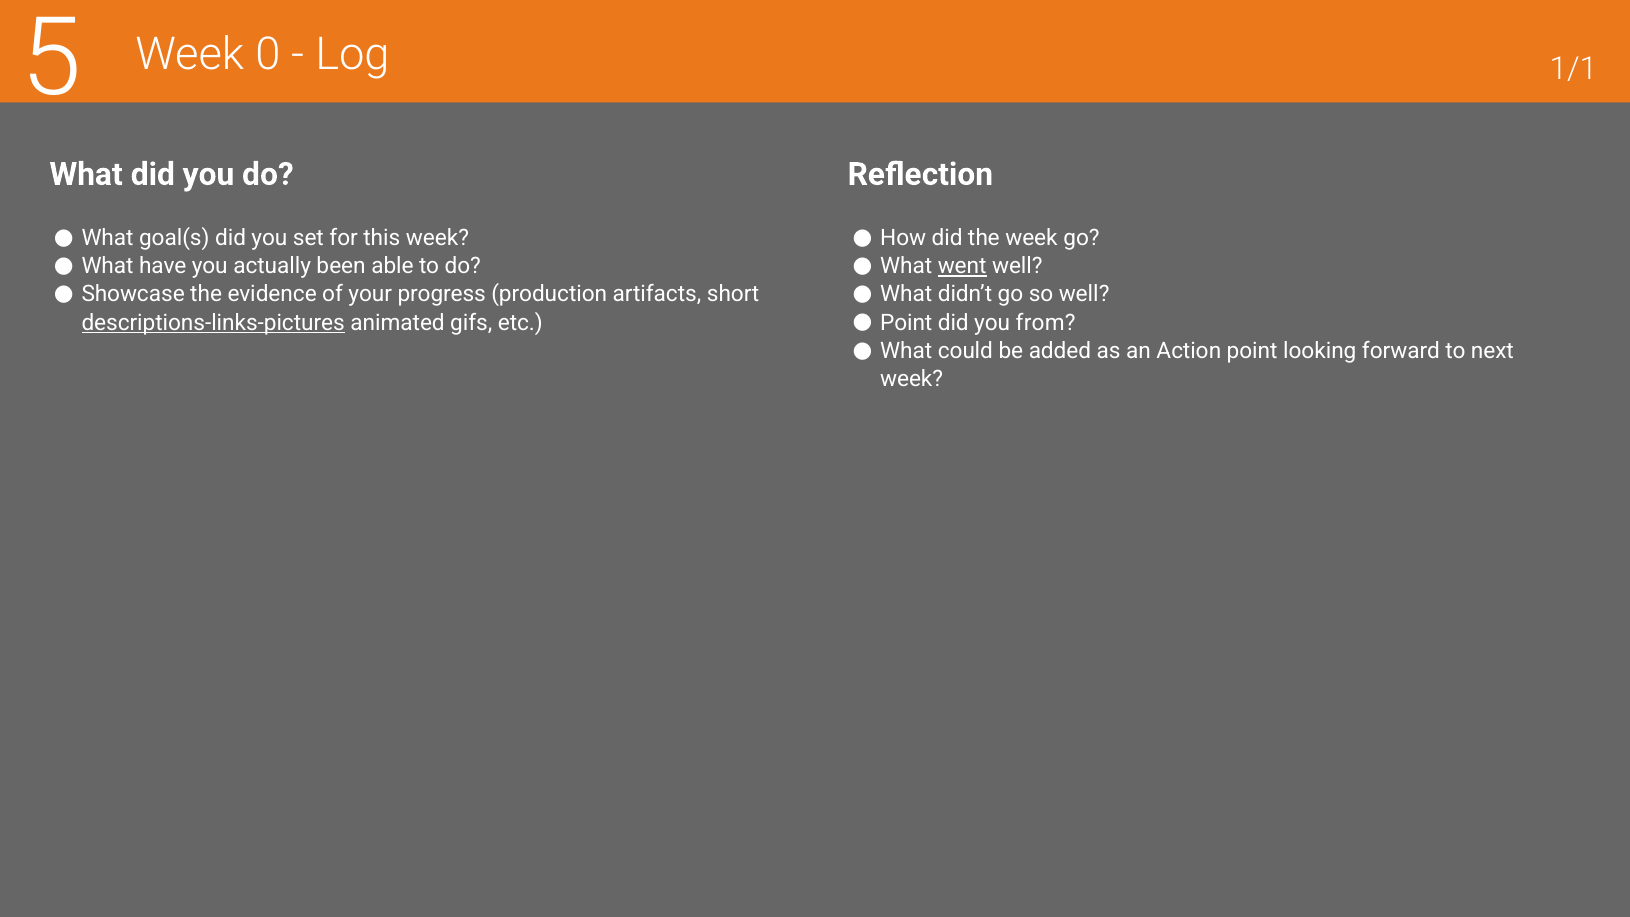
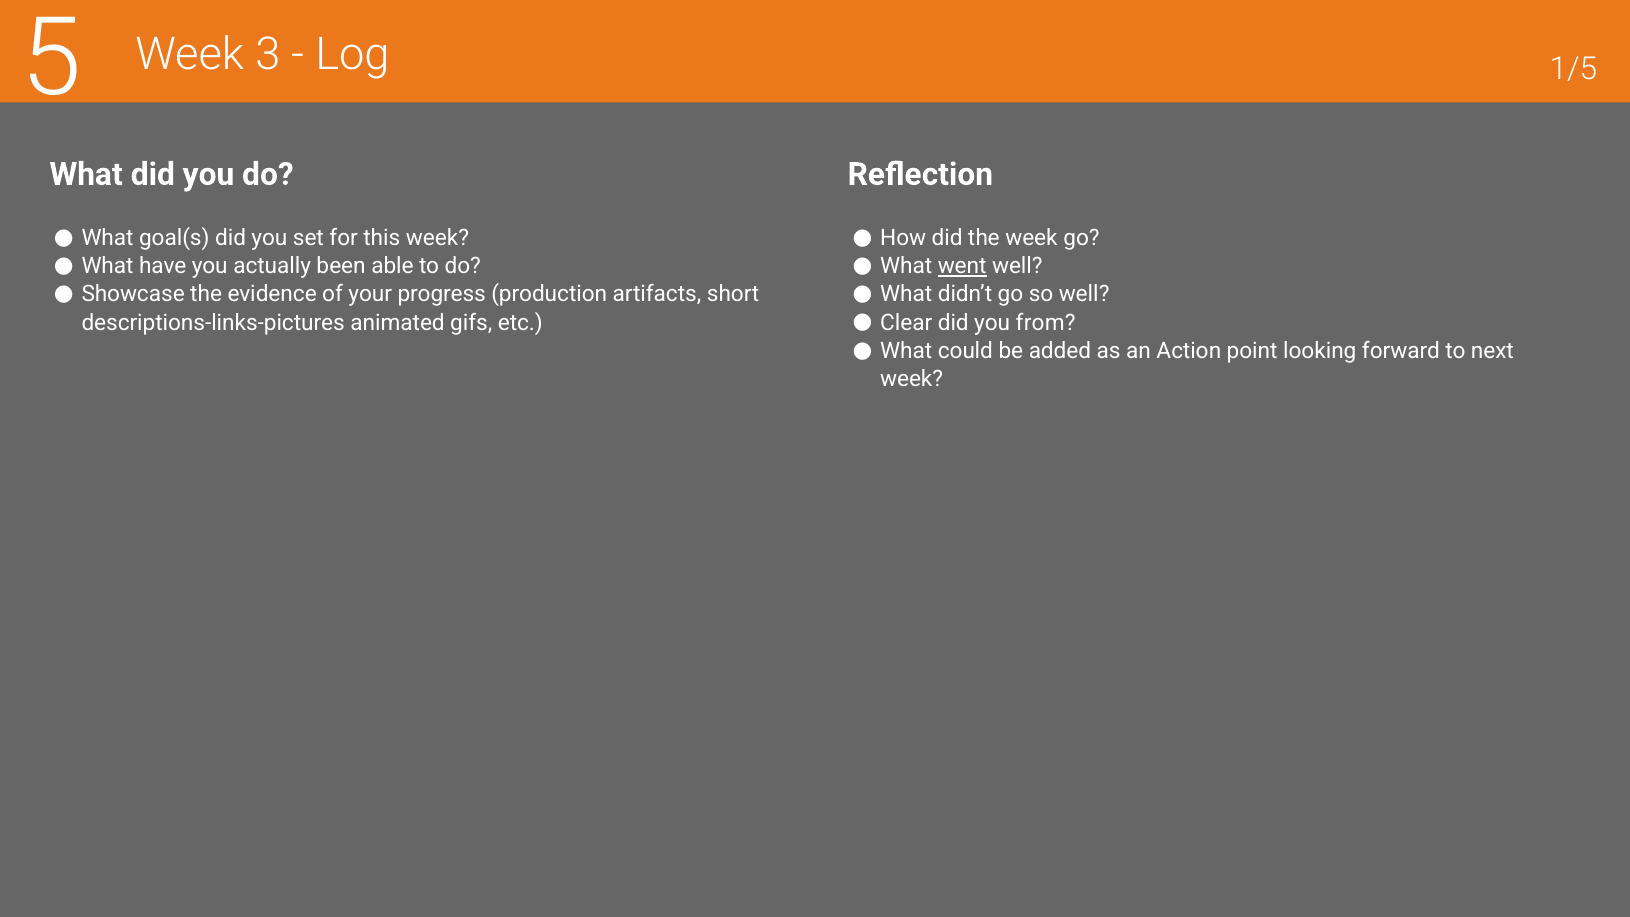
0: 0 -> 3 (268, 54)
1/1: 1/1 -> 1/5 (1573, 69)
Point: Point -> Clear (906, 323)
descriptions-links-pictures underline: present -> none (213, 323)
